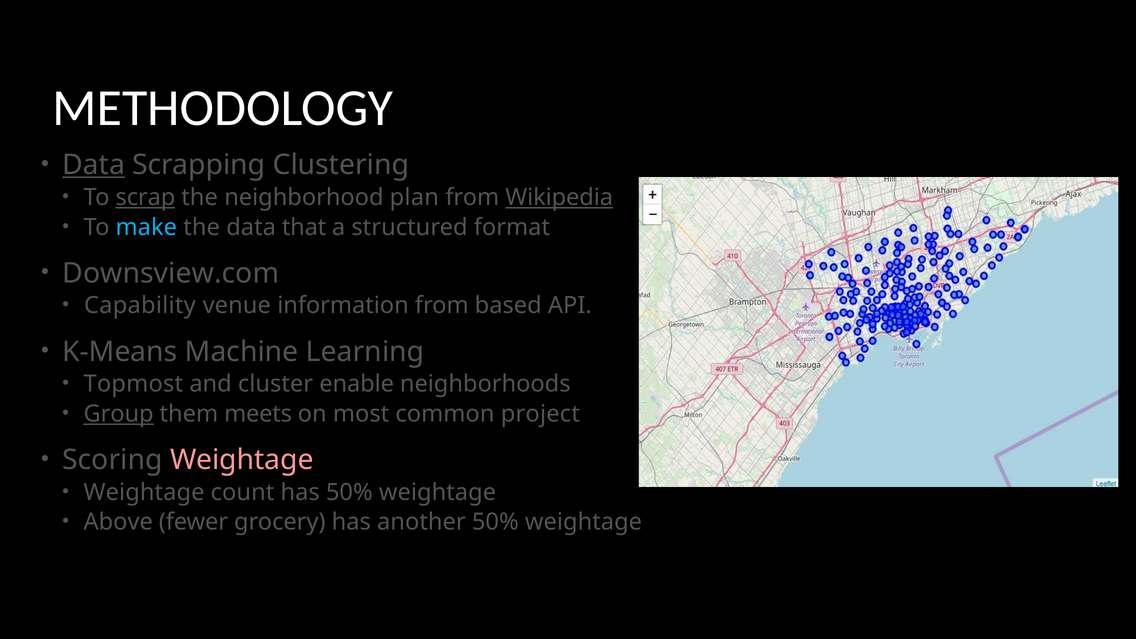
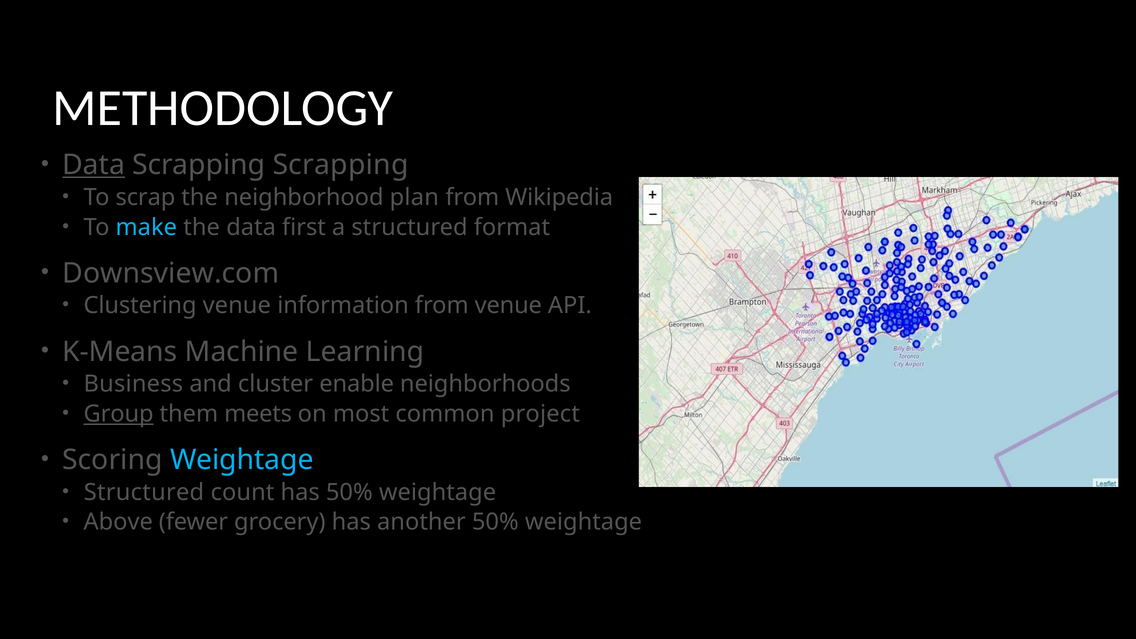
Scrapping Clustering: Clustering -> Scrapping (341, 165)
scrap underline: present -> none (145, 197)
Wikipedia underline: present -> none (559, 197)
that: that -> first (304, 227)
Capability: Capability -> Clustering (140, 306)
from based: based -> venue (508, 306)
Topmost: Topmost -> Business (133, 384)
Weightage colour: pink -> light blue (242, 460)
Weightage: Weightage -> Structured (144, 492)
